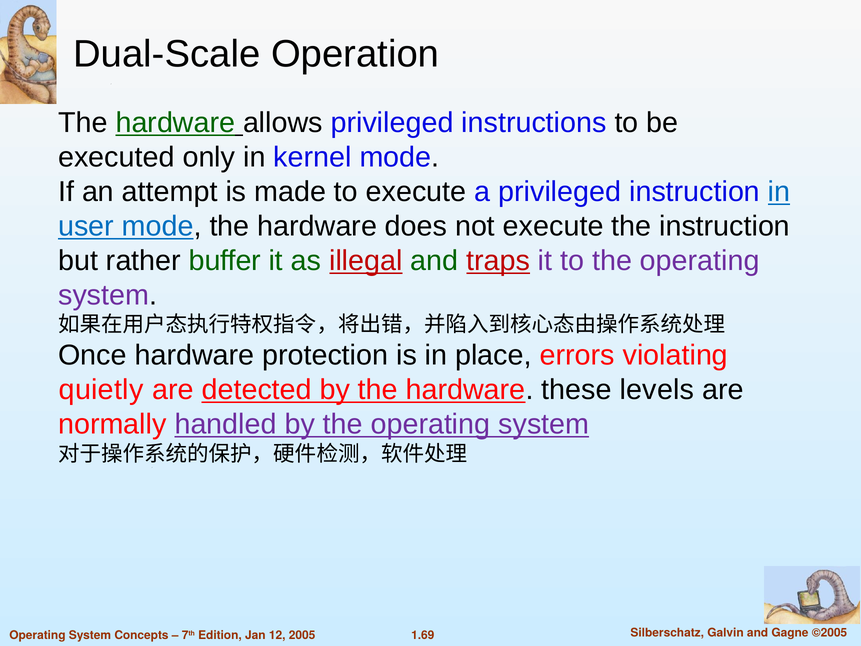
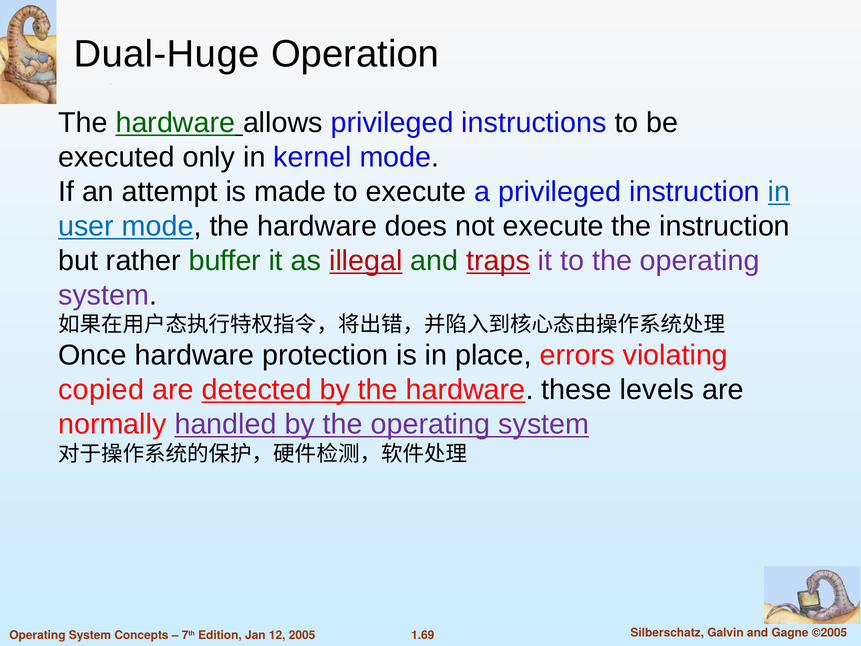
Dual-Scale: Dual-Scale -> Dual-Huge (167, 54)
quietly: quietly -> copied (101, 390)
